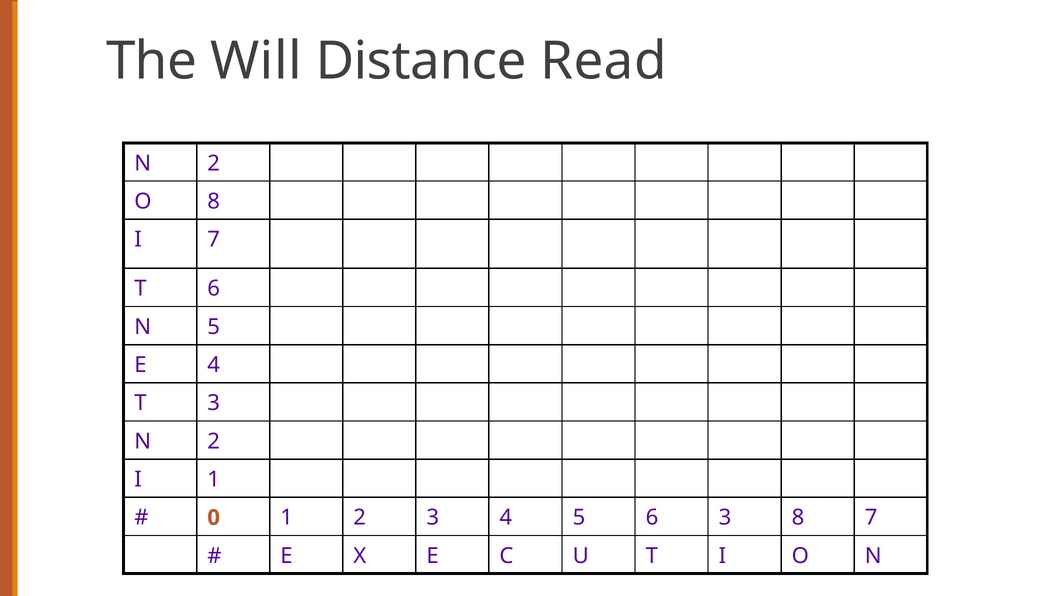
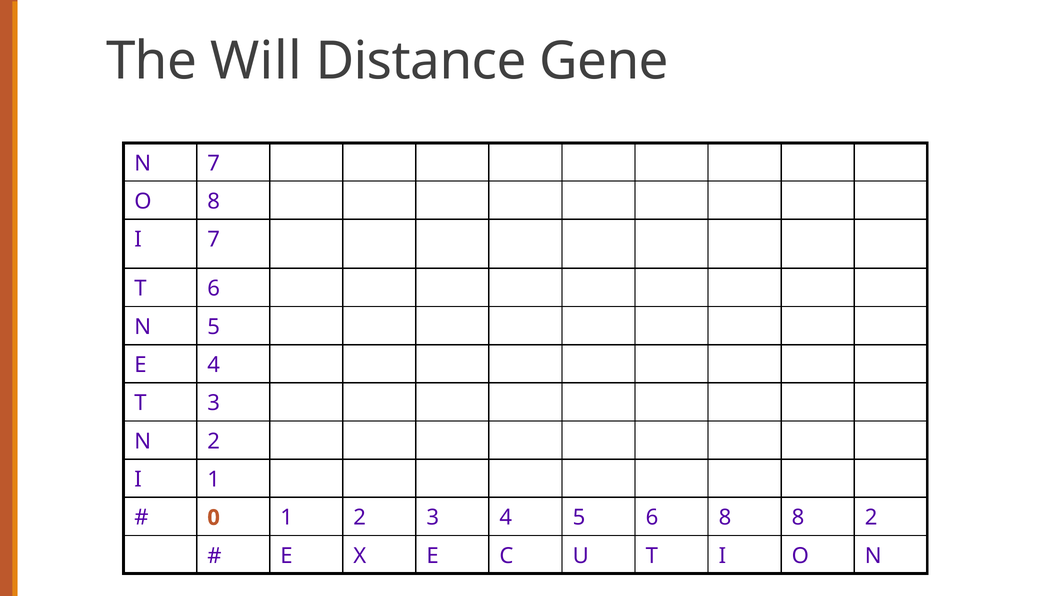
Read: Read -> Gene (604, 61)
2: 2 -> 7 (214, 163)
6 3: 3 -> 8 (725, 518)
8 7: 7 -> 2 (871, 518)
